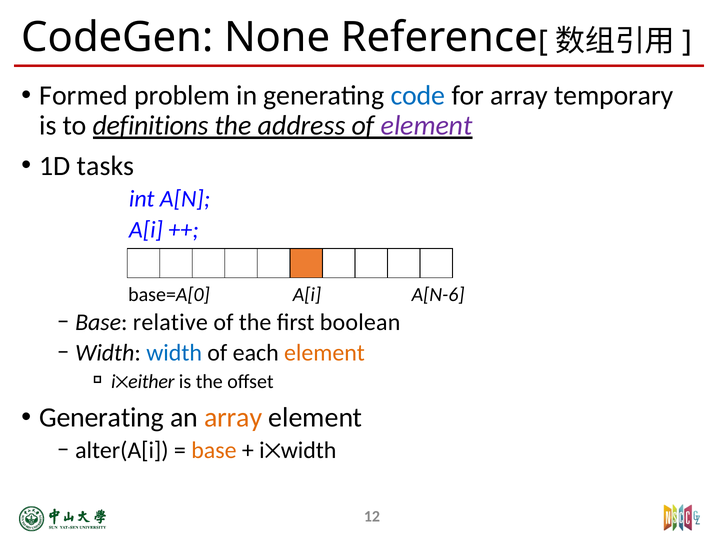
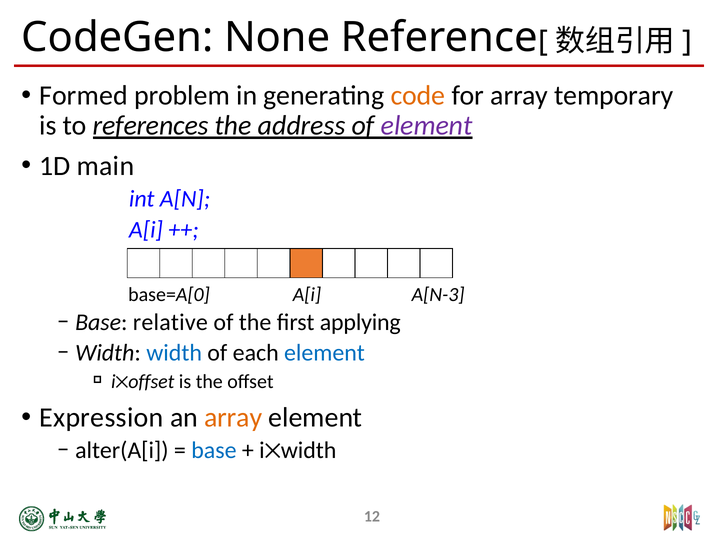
code colour: blue -> orange (418, 95)
definitions: definitions -> references (151, 126)
tasks: tasks -> main (105, 166)
A[N-6: A[N-6 -> A[N-3 (438, 294)
boolean: boolean -> applying (360, 322)
element colour: orange -> blue (324, 353)
either: either -> offset (151, 381)
Generating: Generating -> Expression (101, 417)
base colour: orange -> blue (214, 450)
